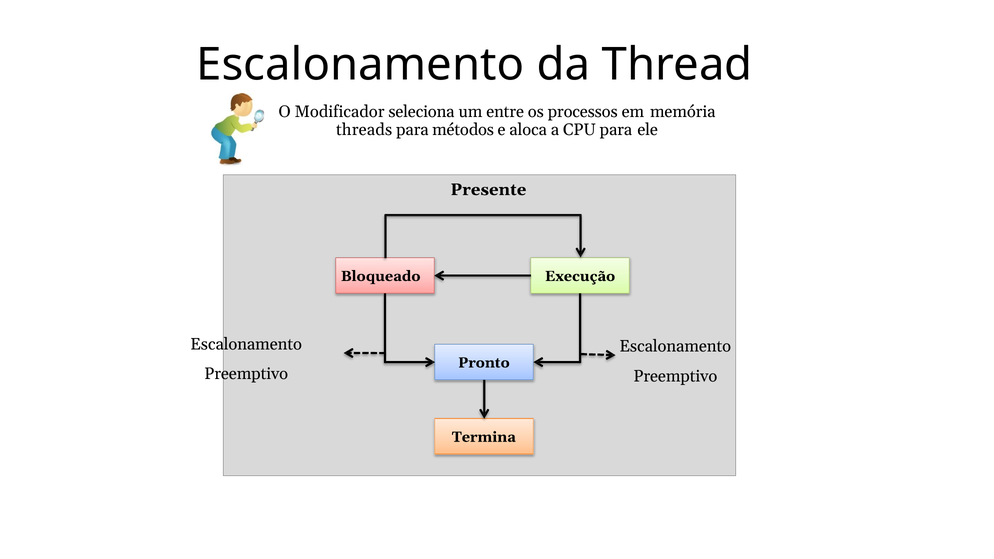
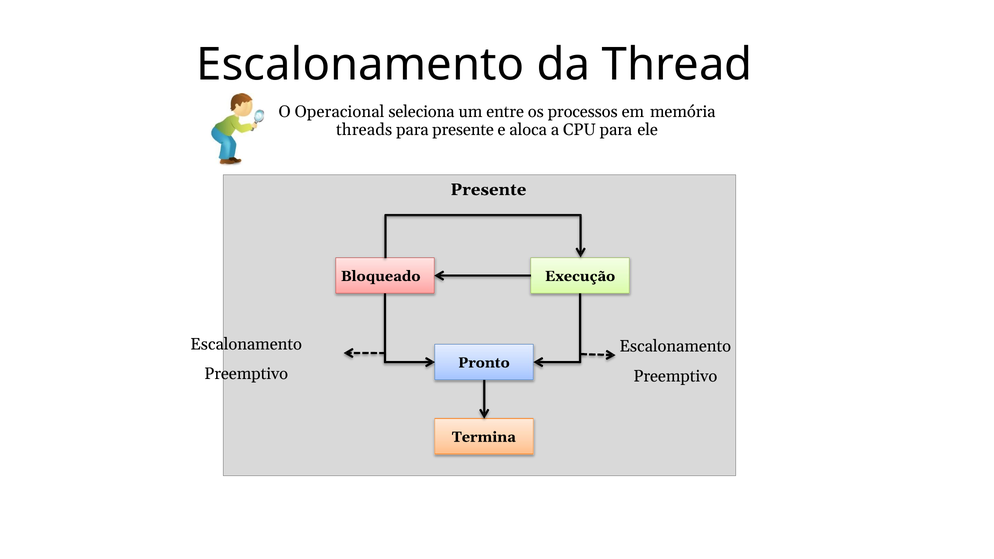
Modificador: Modificador -> Operacional (339, 112)
para métodos: métodos -> presente (463, 130)
